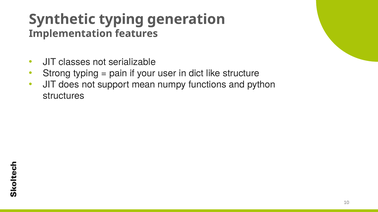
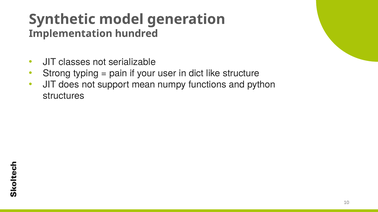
Synthetic typing: typing -> model (121, 19)
features: features -> hundred (136, 34)
